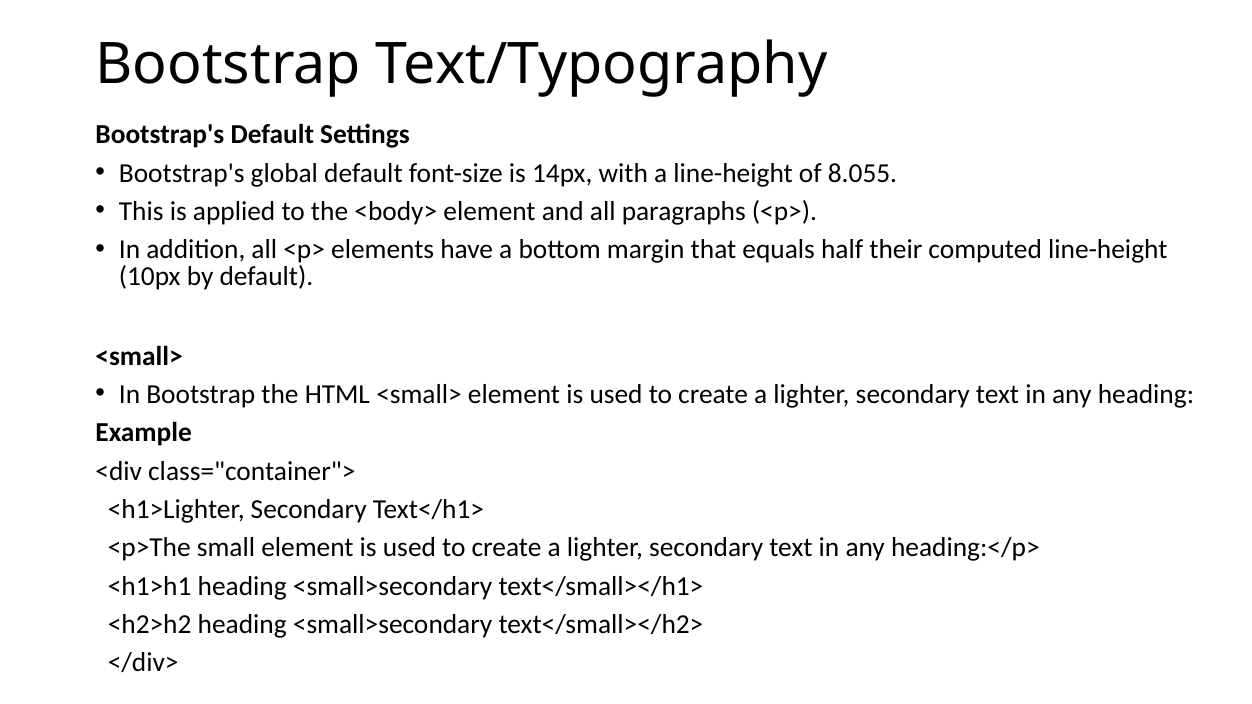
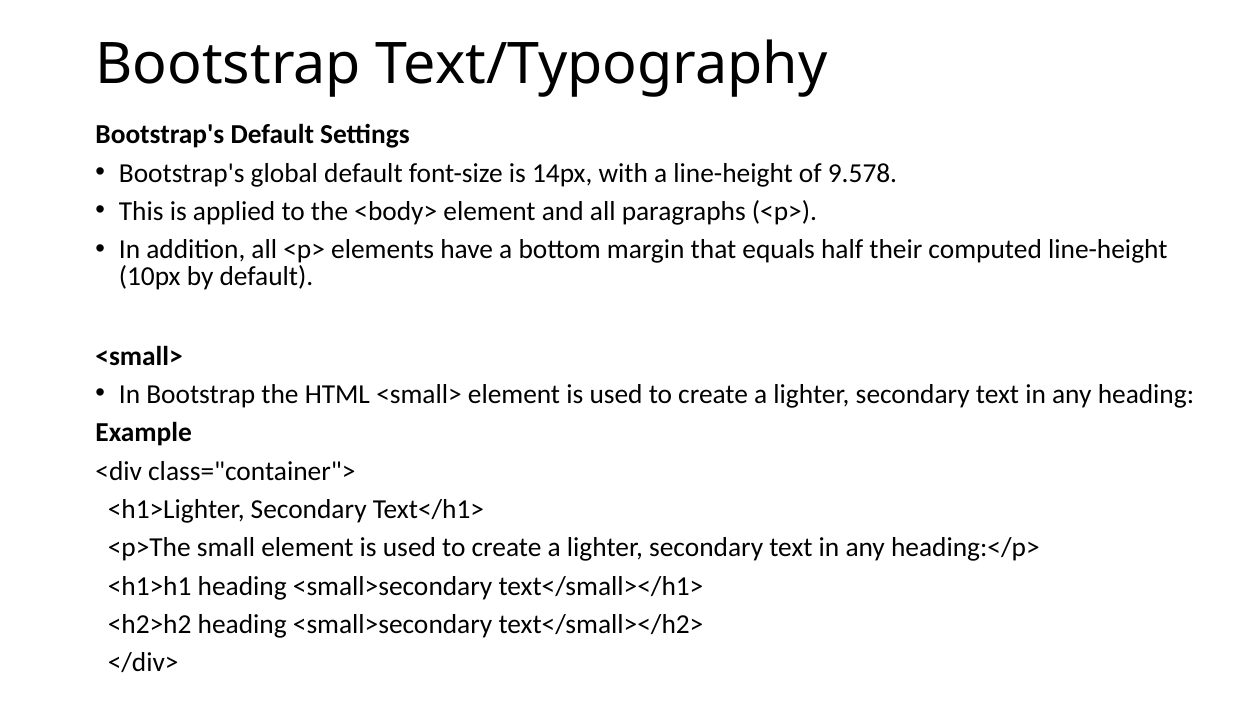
8.055: 8.055 -> 9.578 (863, 173)
